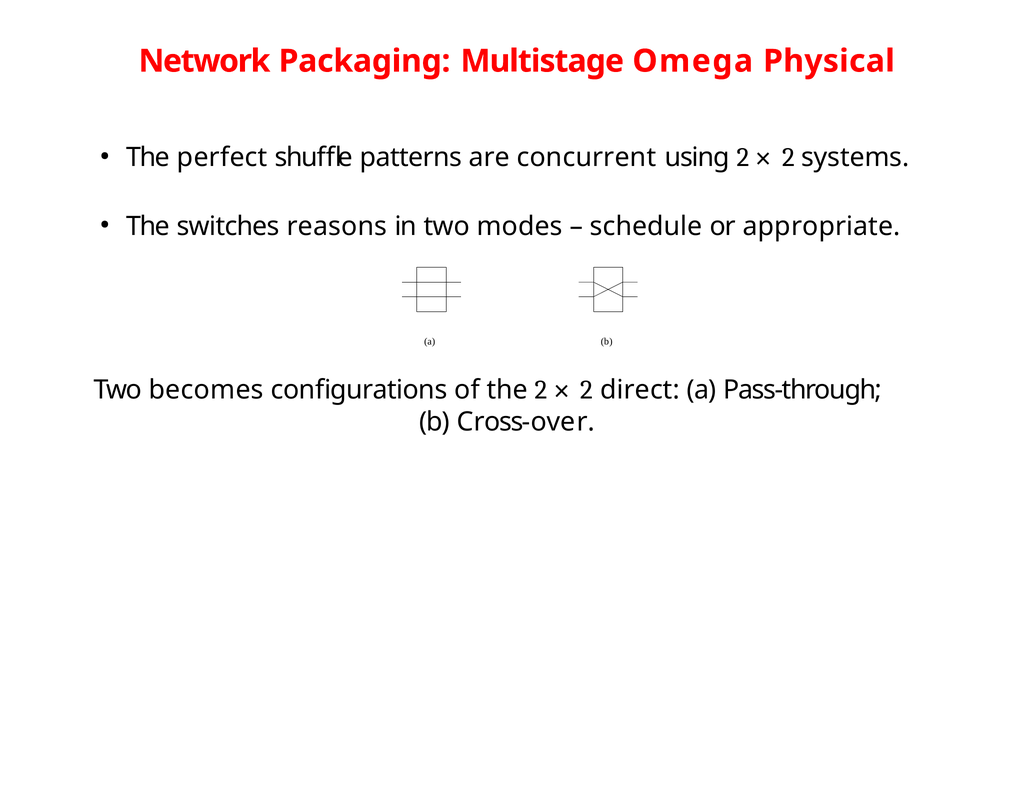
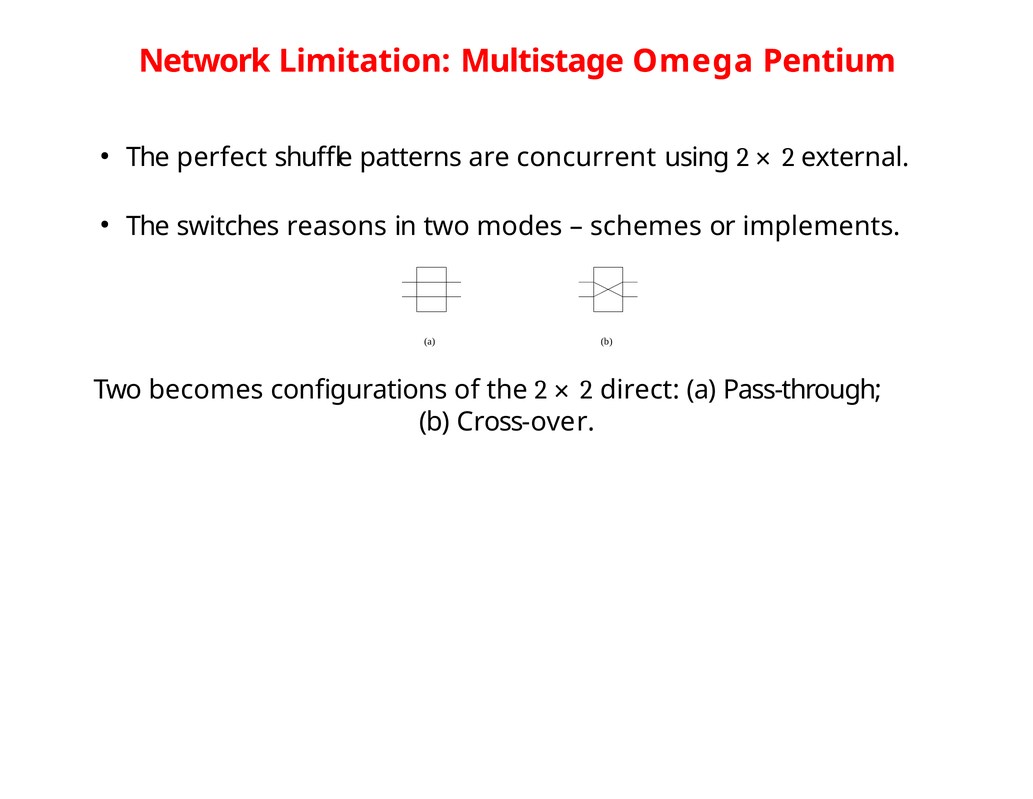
Packaging: Packaging -> Limitation (365, 61)
Physical: Physical -> Pentium (829, 61)
systems: systems -> external (855, 157)
schedule: schedule -> schemes (646, 226)
appropriate: appropriate -> implements (822, 226)
